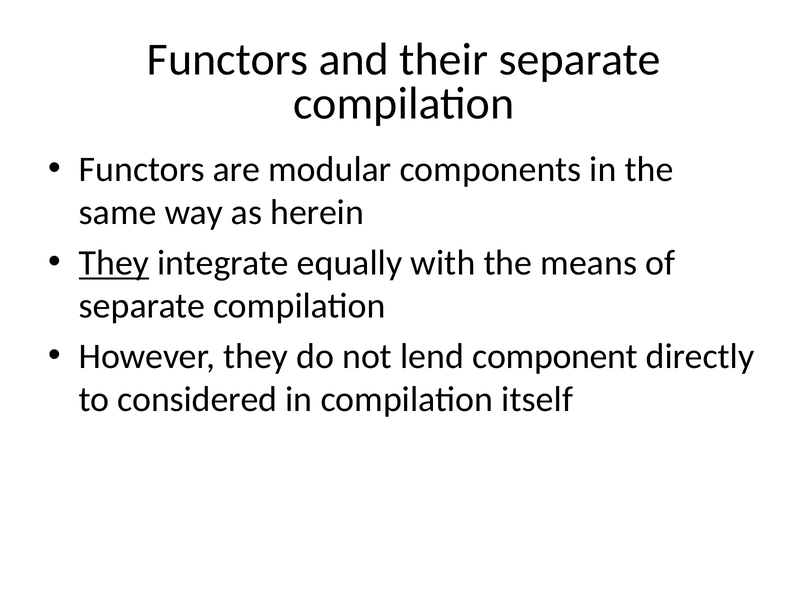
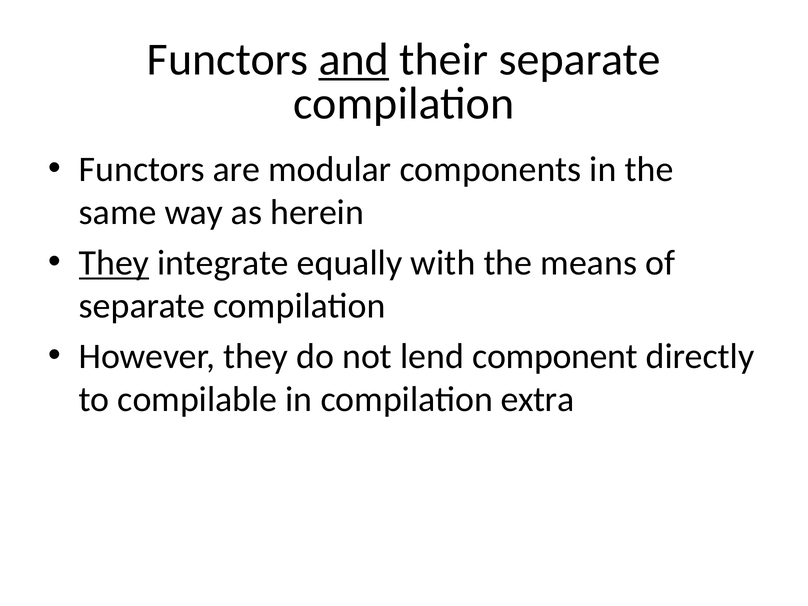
and underline: none -> present (354, 60)
considered: considered -> compilable (197, 399)
itself: itself -> extra (537, 399)
